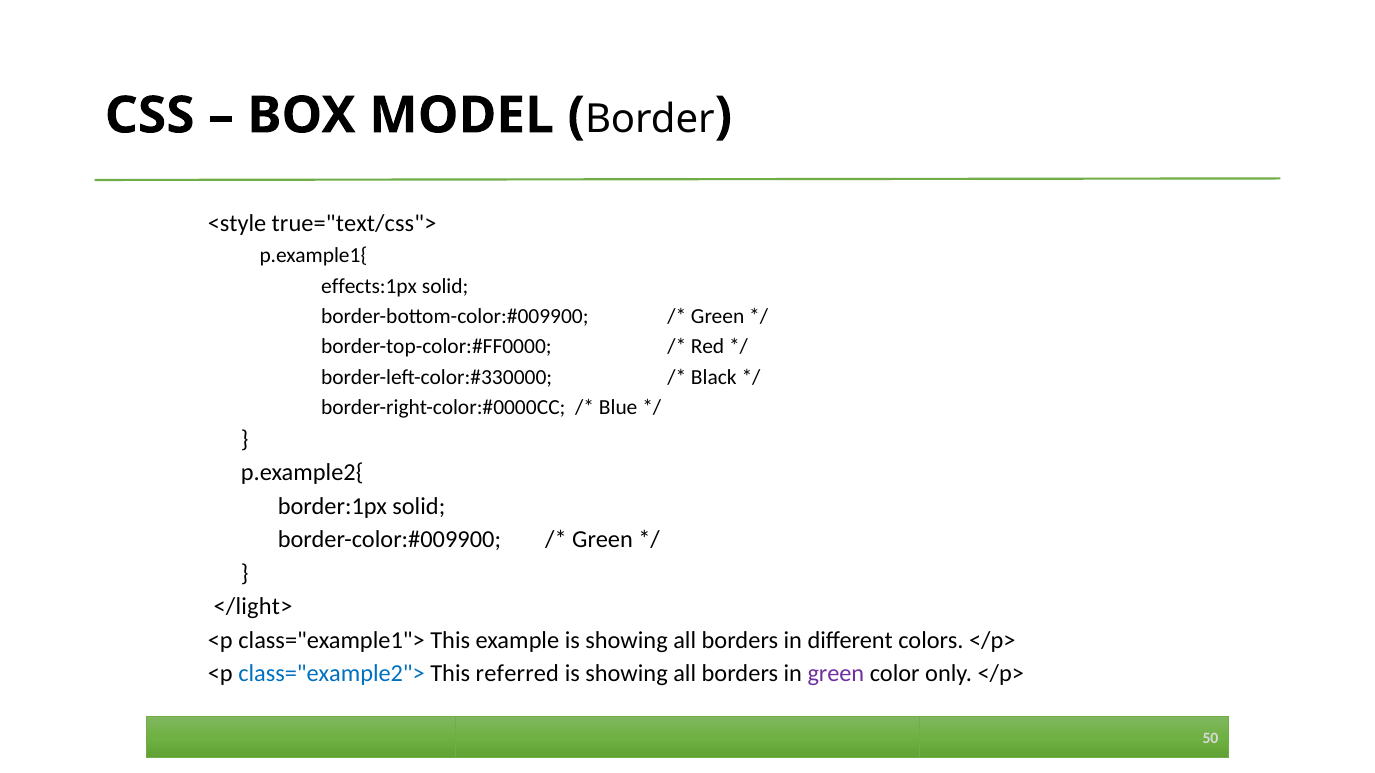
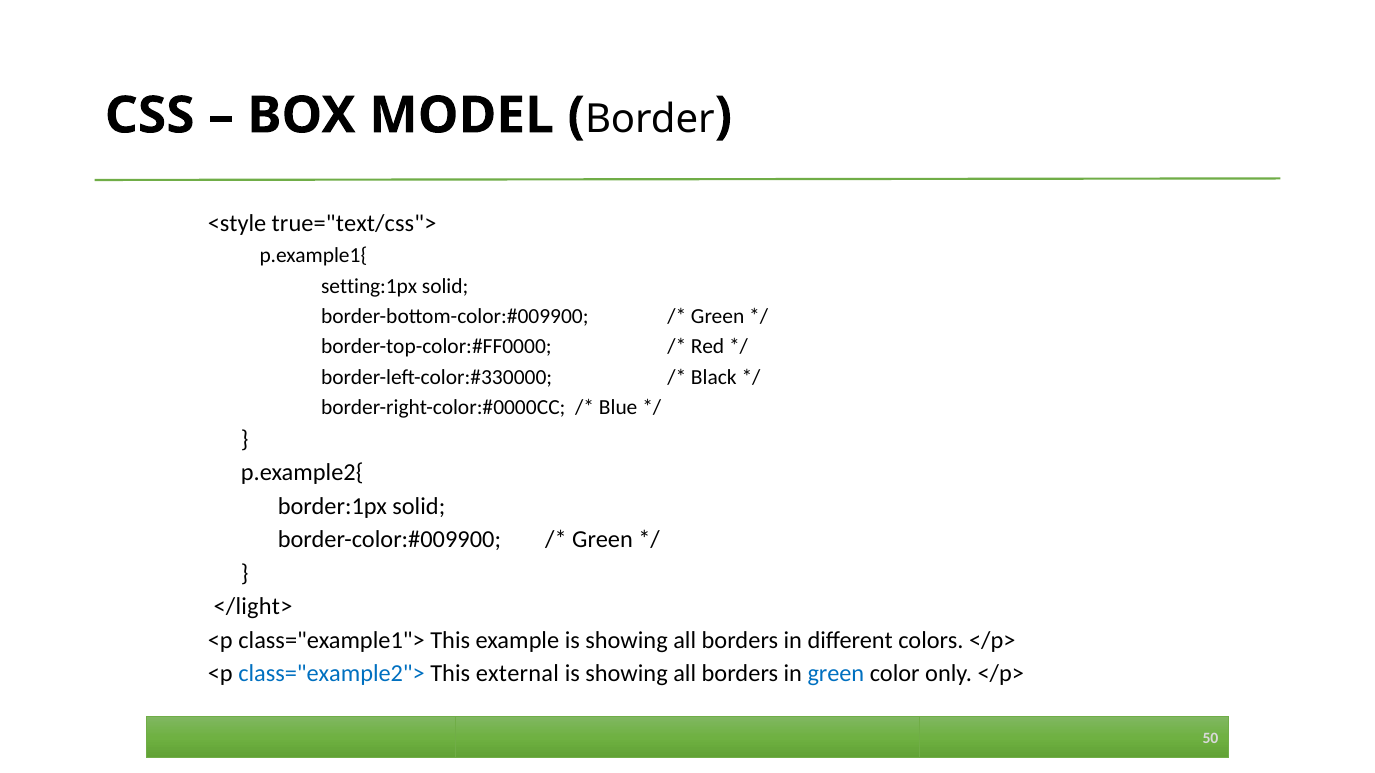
effects:1px: effects:1px -> setting:1px (369, 286)
referred: referred -> external (517, 674)
green colour: purple -> blue (836, 674)
